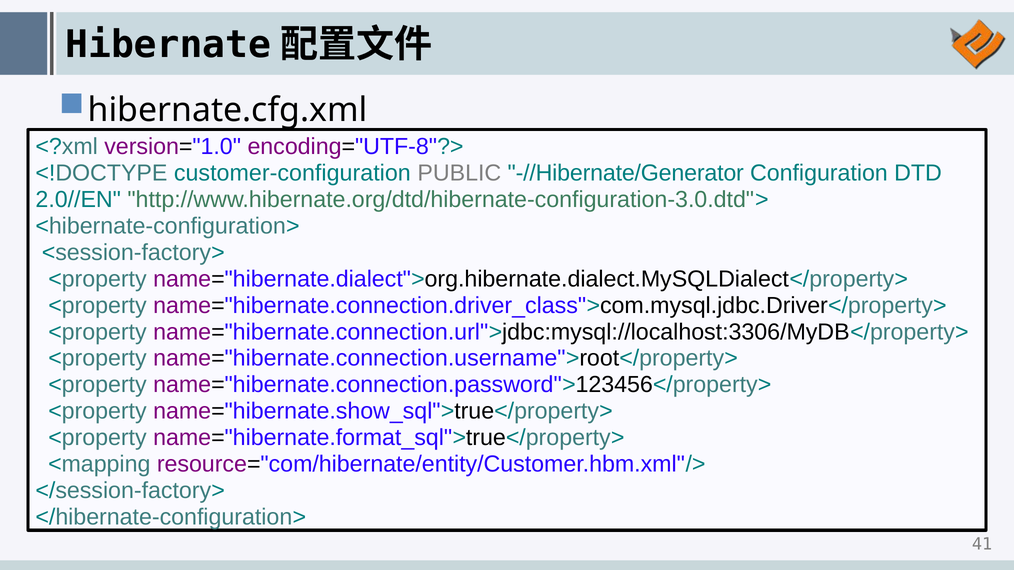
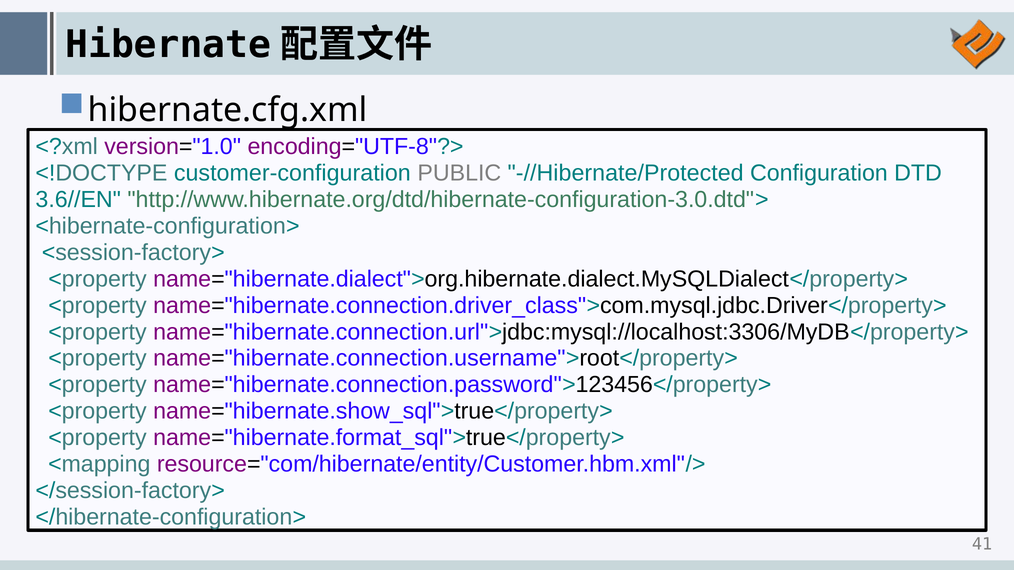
-//Hibernate/Generator: -//Hibernate/Generator -> -//Hibernate/Protected (626, 173)
2.0//EN: 2.0//EN -> 3.6//EN (78, 200)
